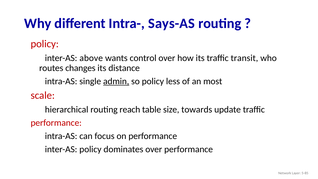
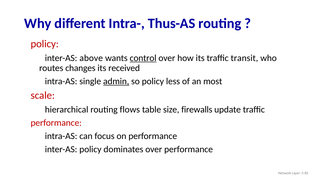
Says-AS: Says-AS -> Thus-AS (172, 24)
control underline: none -> present (143, 58)
distance: distance -> received (124, 68)
reach: reach -> flows (130, 109)
towards: towards -> firewalls (197, 109)
